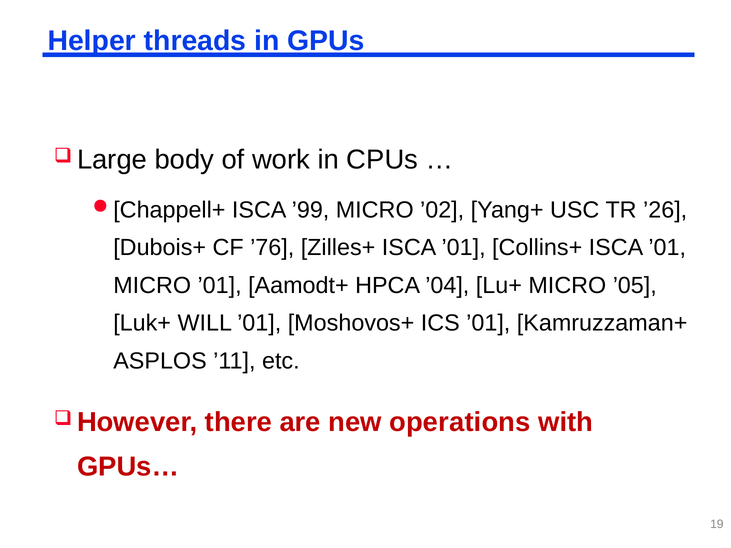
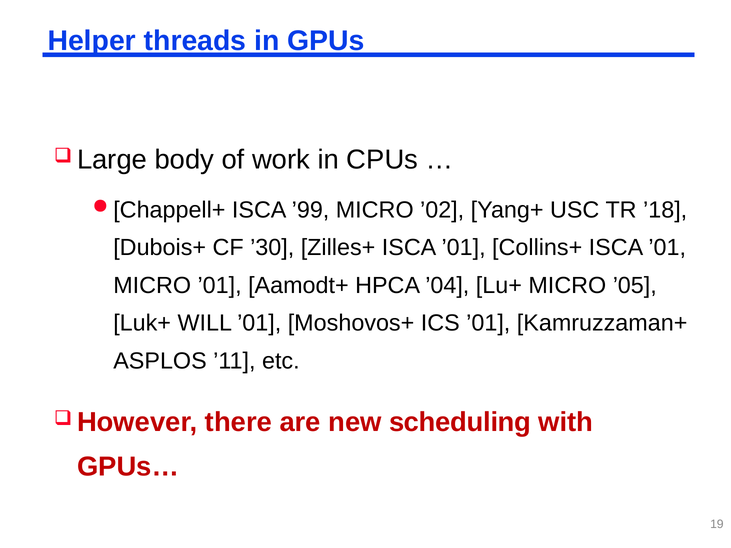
’26: ’26 -> ’18 (665, 210)
’76: ’76 -> ’30 (272, 248)
operations: operations -> scheduling (460, 422)
